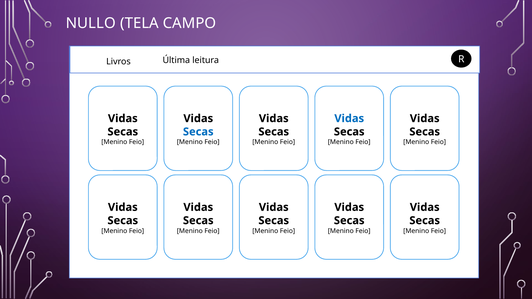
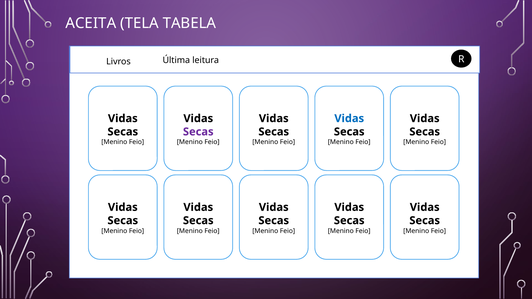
NULLO: NULLO -> ACEITA (91, 23)
CAMPO: CAMPO -> TABELA (189, 23)
Secas colour: blue -> purple (198, 132)
